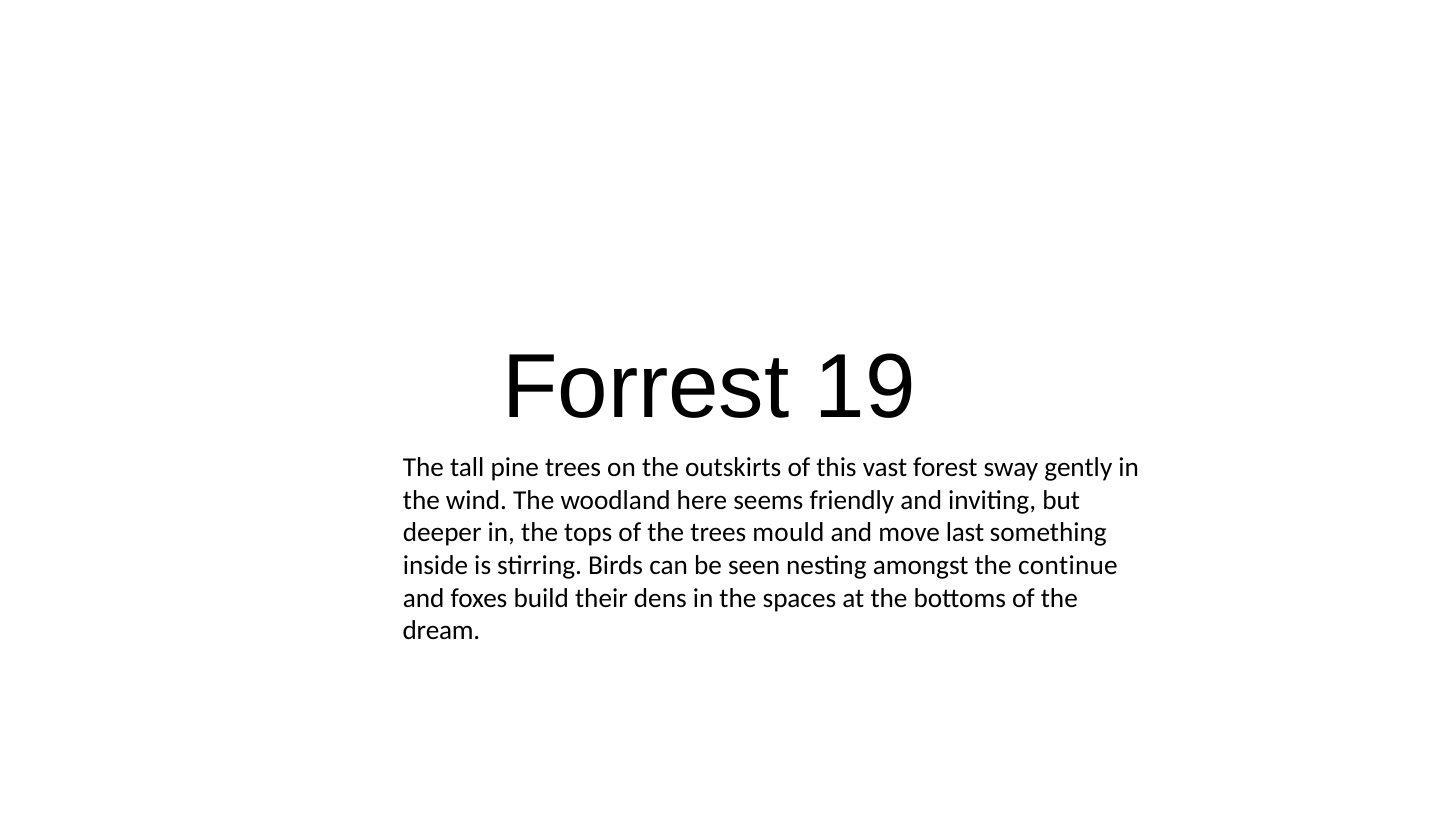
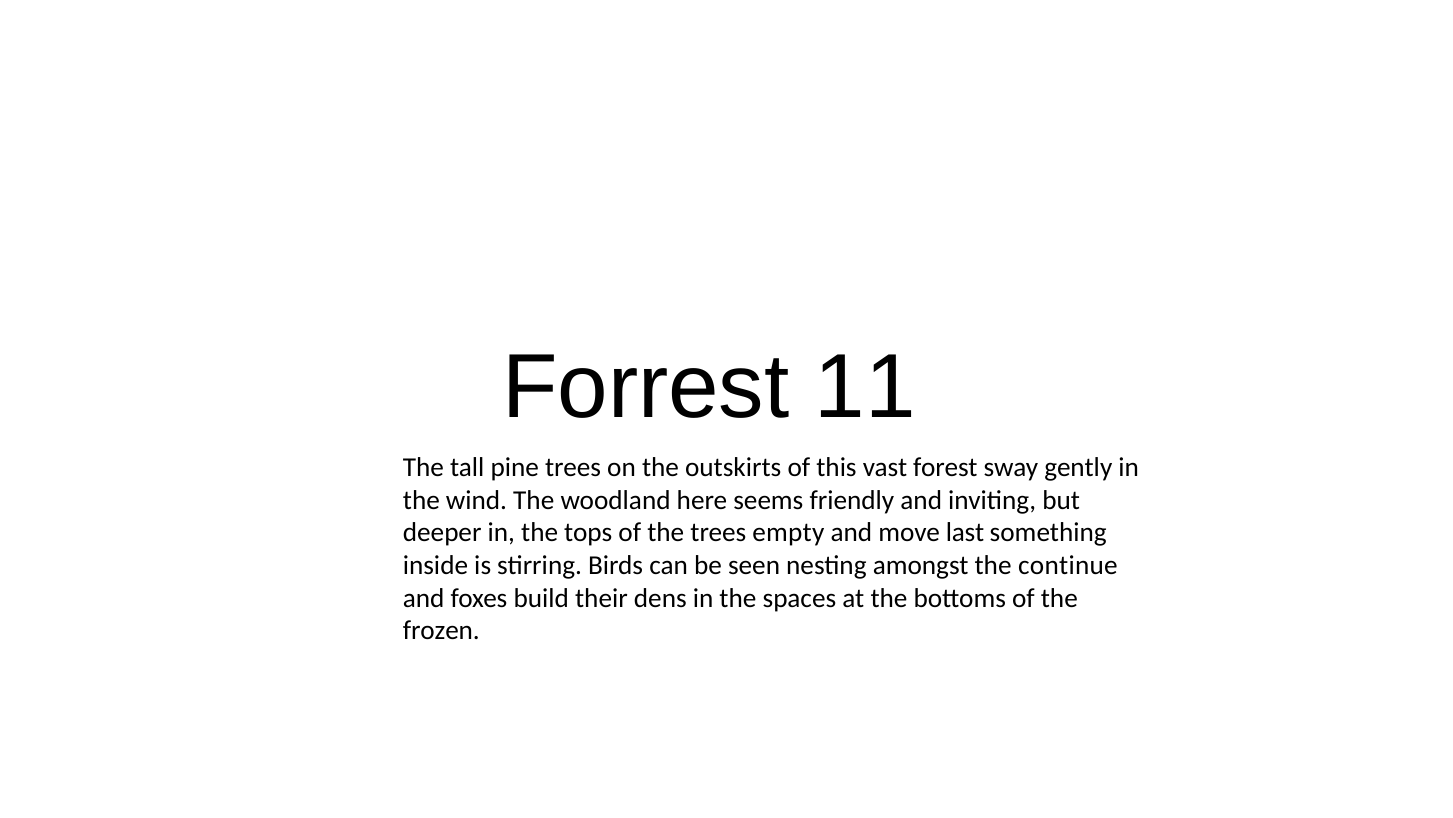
19: 19 -> 11 (865, 387)
mould: mould -> empty (788, 532)
dream: dream -> frozen (441, 630)
